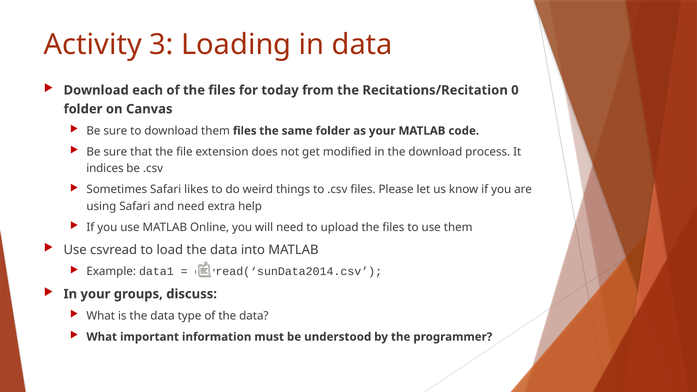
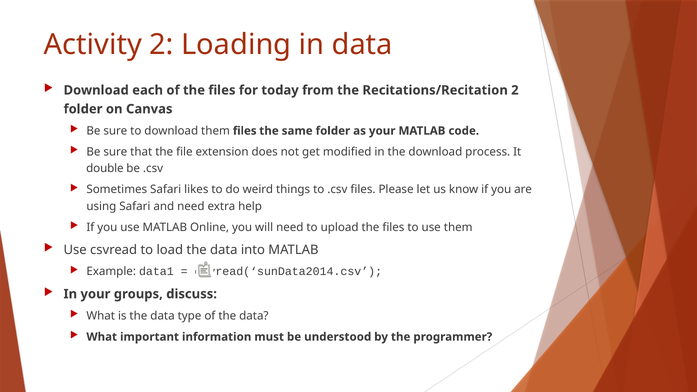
Activity 3: 3 -> 2 (162, 45)
Recitations/Recitation 0: 0 -> 2 (515, 90)
indices: indices -> double (105, 169)
